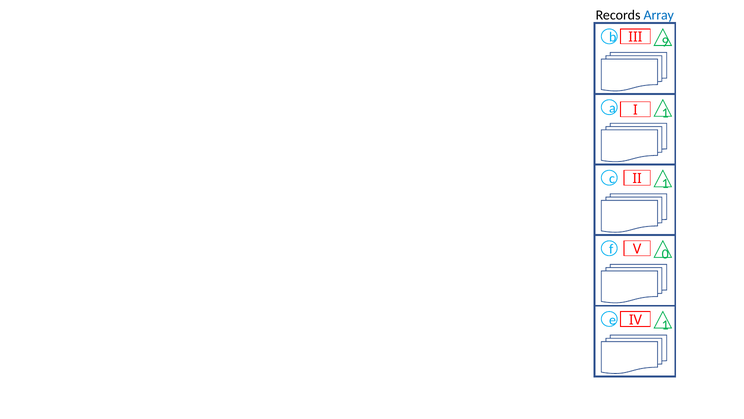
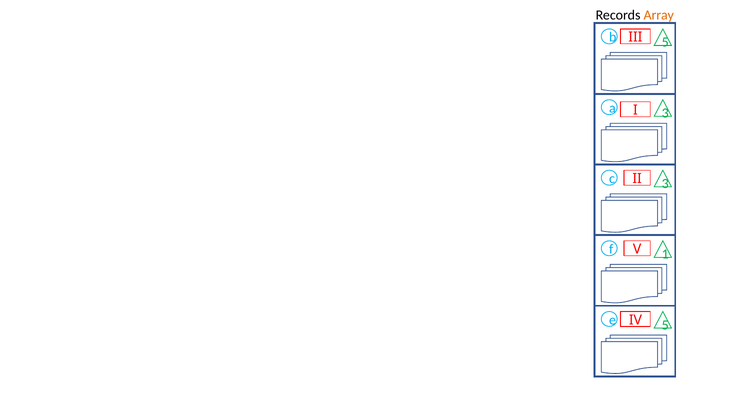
Array colour: blue -> orange (659, 15)
III 9: 9 -> 5 (665, 42)
a 1: 1 -> 3 (665, 113)
II 1: 1 -> 3 (665, 183)
0: 0 -> 1 (665, 254)
IV 1: 1 -> 5 (665, 325)
